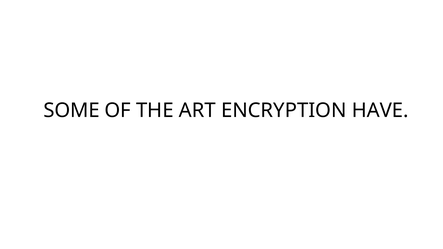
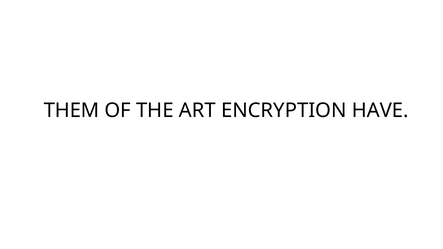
SOME: SOME -> THEM (72, 111)
